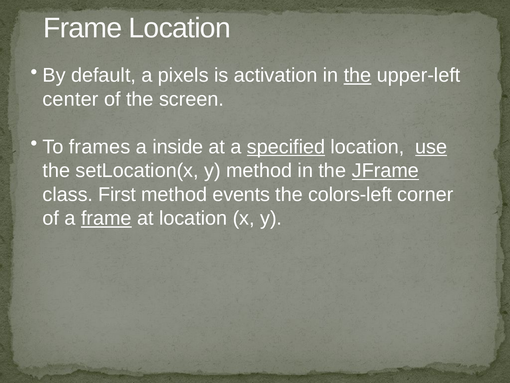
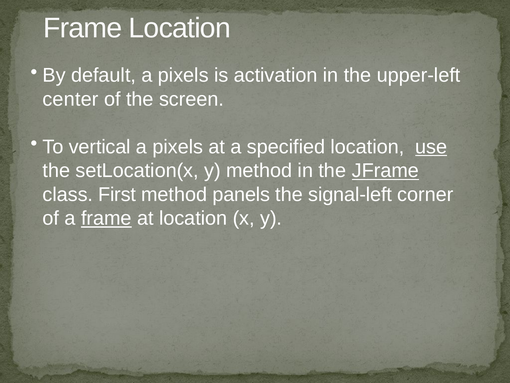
the underline: present -> none (358, 75)
frames: frames -> vertical (100, 147)
inside: inside -> pixels (178, 147)
specified underline: present -> none (286, 147)
events: events -> panels (241, 194)
colors-left: colors-left -> signal-left (350, 194)
